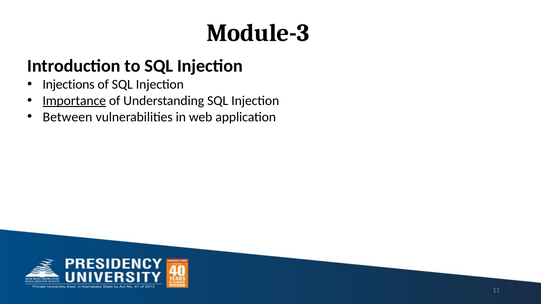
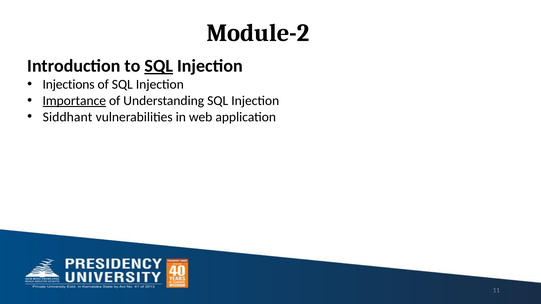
Module-3: Module-3 -> Module-2 (258, 33)
SQL underline: none -> present (159, 66)
Between: Between -> Siddhant (68, 117)
